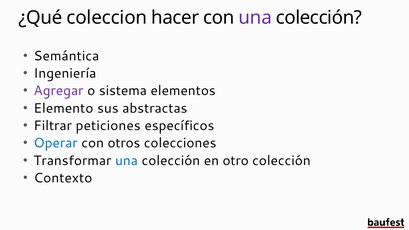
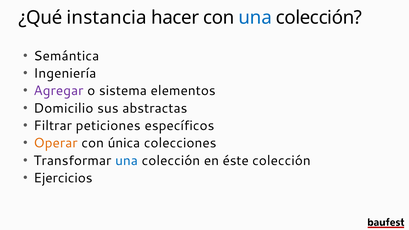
coleccion: coleccion -> instancia (107, 18)
una colour: purple -> blue (255, 18)
Elemento: Elemento -> Domicilio (63, 108)
Operar colour: blue -> orange (56, 143)
otros: otros -> única (124, 143)
otro: otro -> éste (236, 161)
Contexto: Contexto -> Ejercicios (63, 178)
